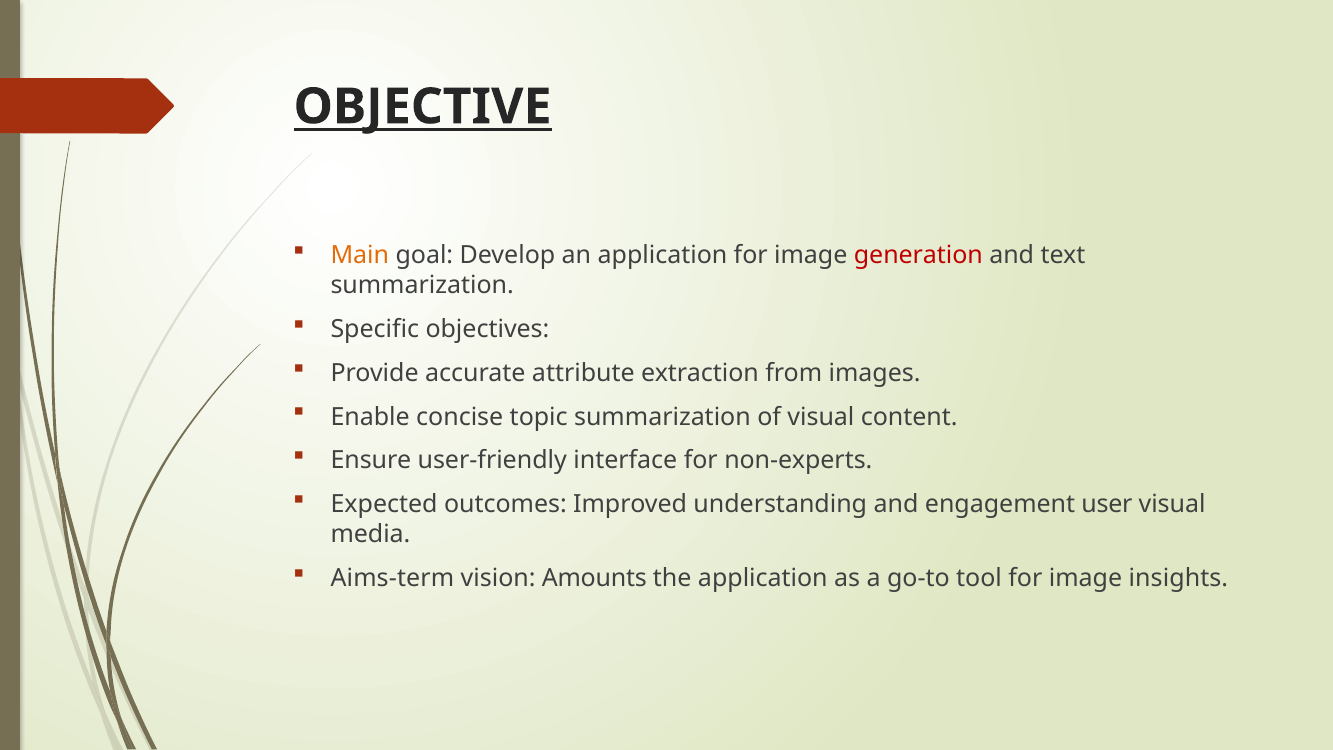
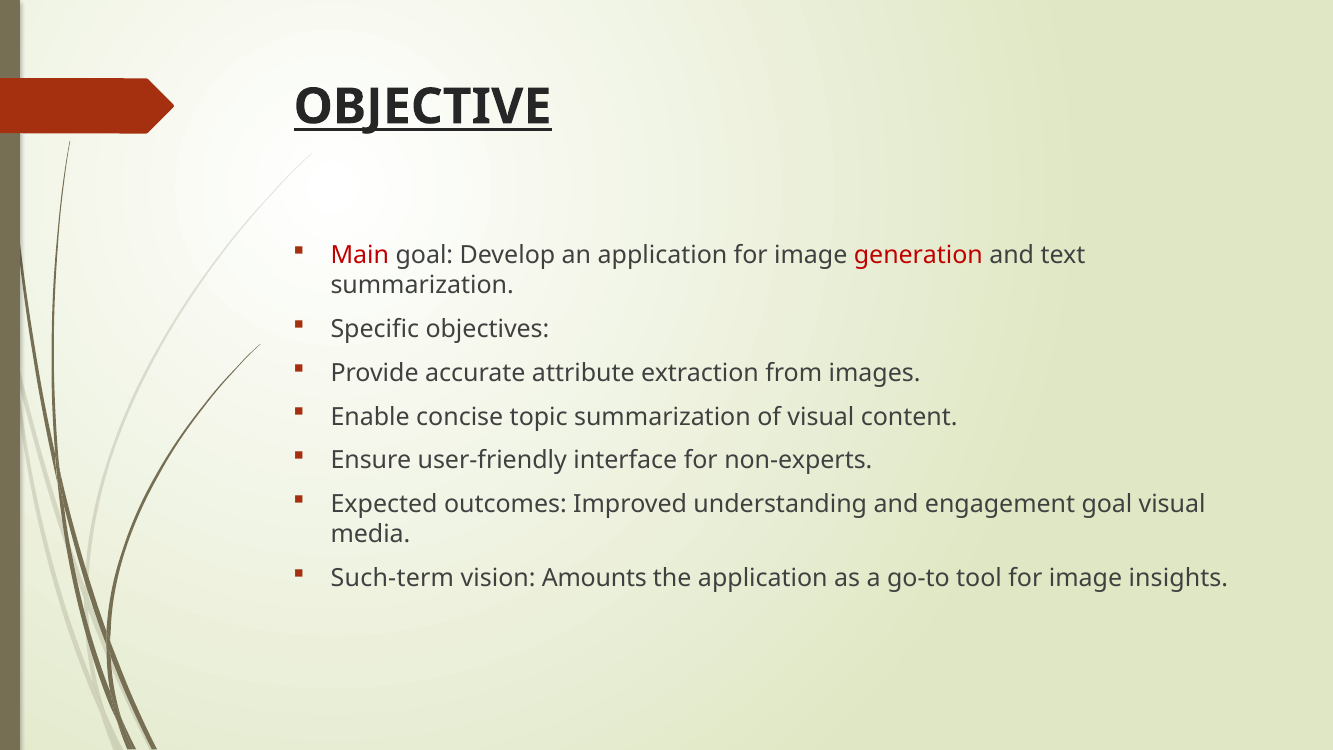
Main colour: orange -> red (360, 255)
engagement user: user -> goal (1107, 504)
Aims-term: Aims-term -> Such-term (392, 578)
